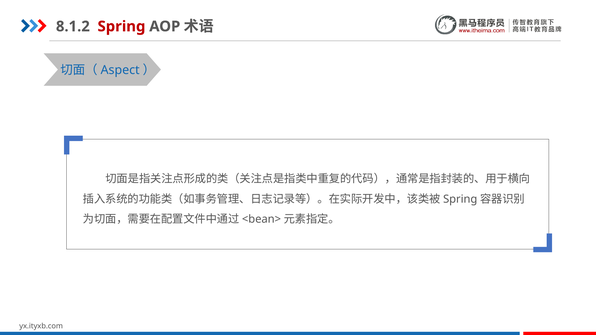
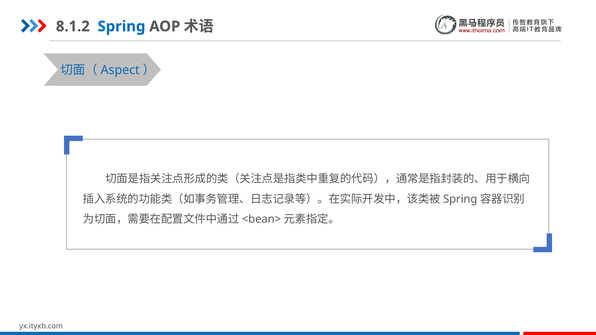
Spring colour: red -> blue (121, 26)
